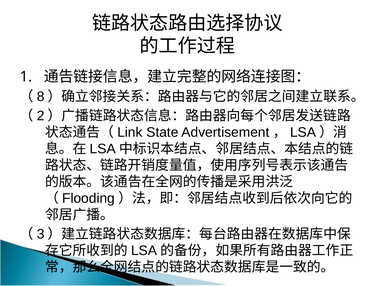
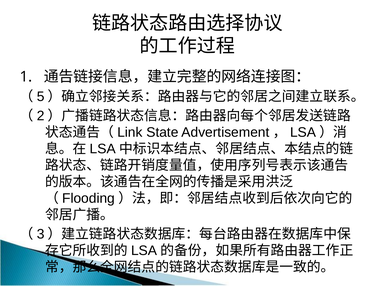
8: 8 -> 5 (41, 96)
